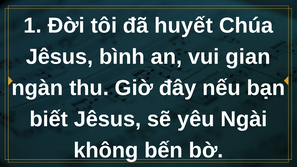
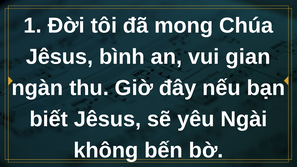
huyết: huyết -> mong (184, 26)
